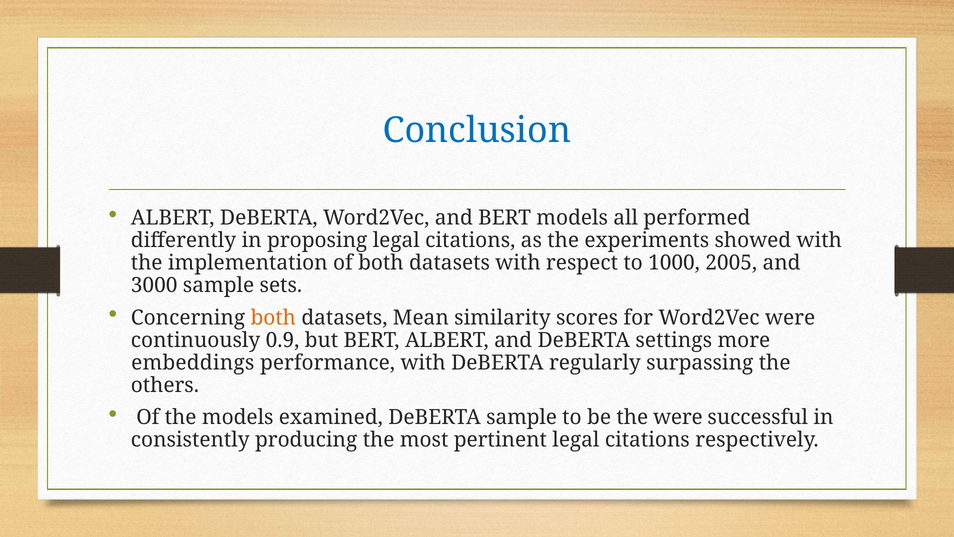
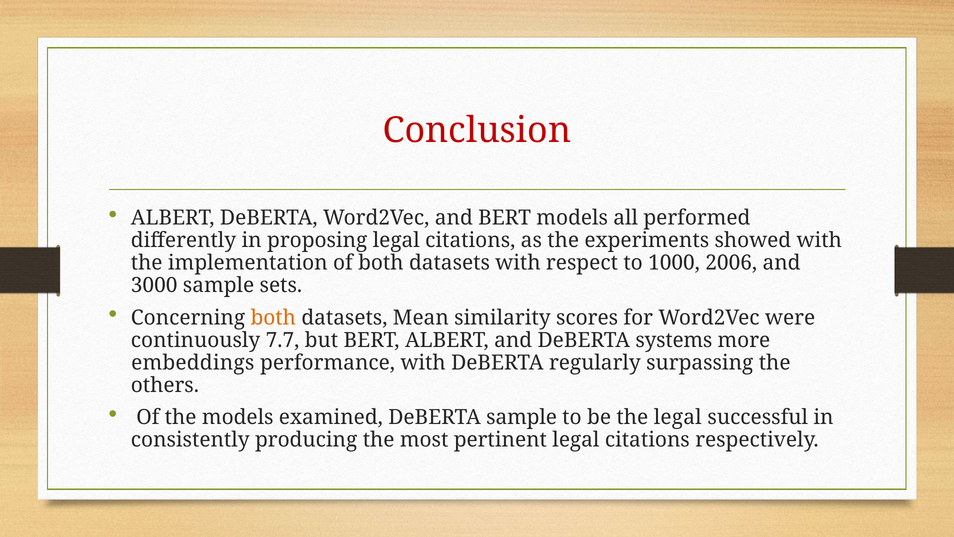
Conclusion colour: blue -> red (477, 130)
2005: 2005 -> 2006 (731, 263)
0.9: 0.9 -> 7.7 (283, 340)
settings: settings -> systems (674, 340)
the were: were -> legal (678, 417)
